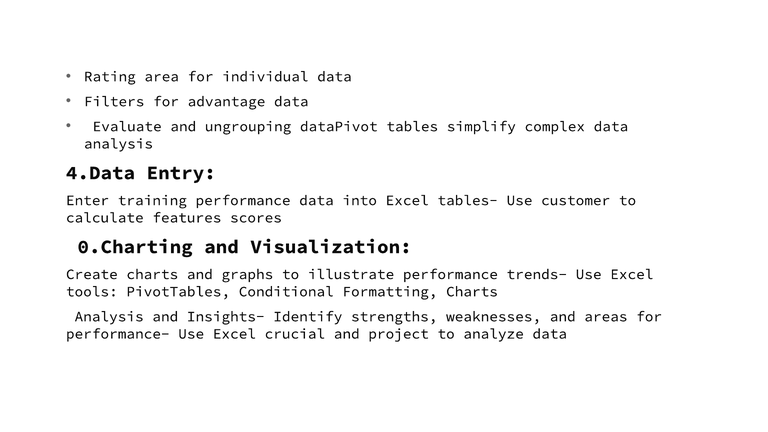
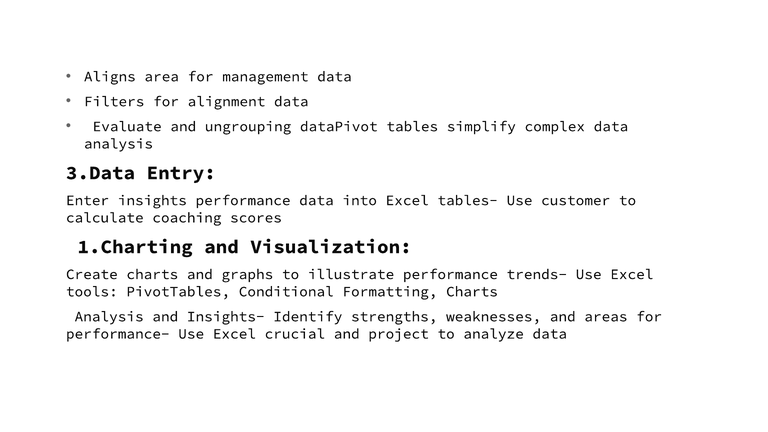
Rating: Rating -> Aligns (110, 77)
individual: individual -> management (265, 77)
advantage: advantage -> alignment (226, 101)
4.Data: 4.Data -> 3.Data (100, 173)
training: training -> insights (152, 200)
features: features -> coaching (187, 218)
0.Charting: 0.Charting -> 1.Charting (135, 247)
